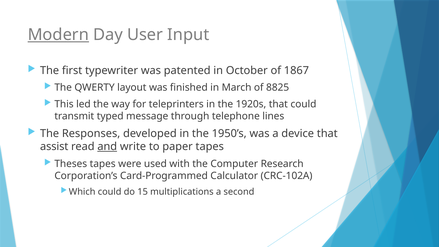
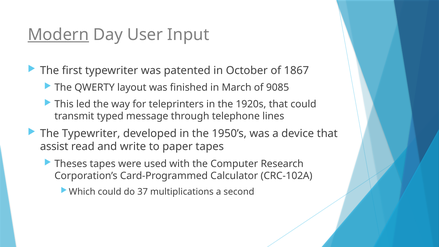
8825: 8825 -> 9085 (278, 88)
The Responses: Responses -> Typewriter (91, 133)
and underline: present -> none (107, 147)
15: 15 -> 37 (143, 192)
